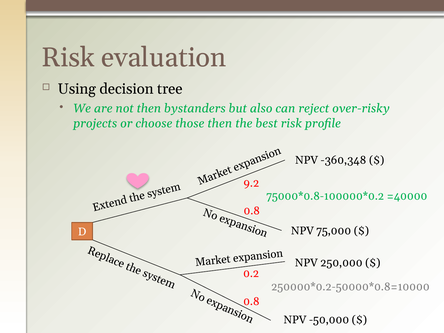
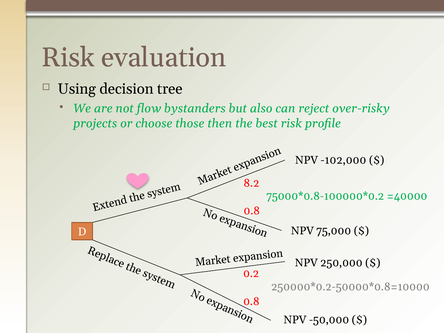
not then: then -> flow (149, 109)
-360,348: -360,348 -> -102,000 (343, 160)
9.2: 9.2 -> 8.2 (251, 183)
